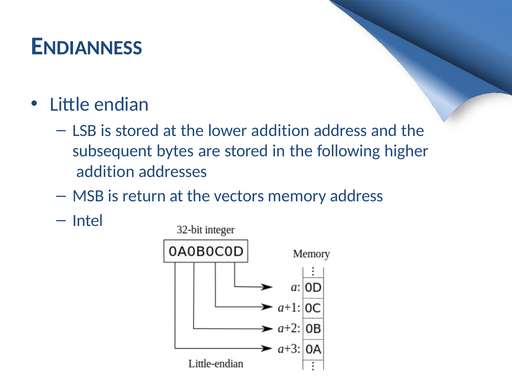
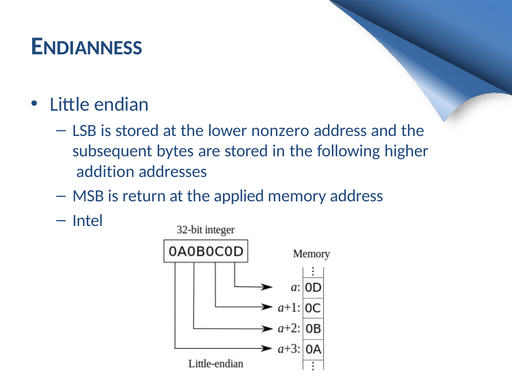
lower addition: addition -> nonzero (280, 130)
vectors: vectors -> applied (239, 196)
